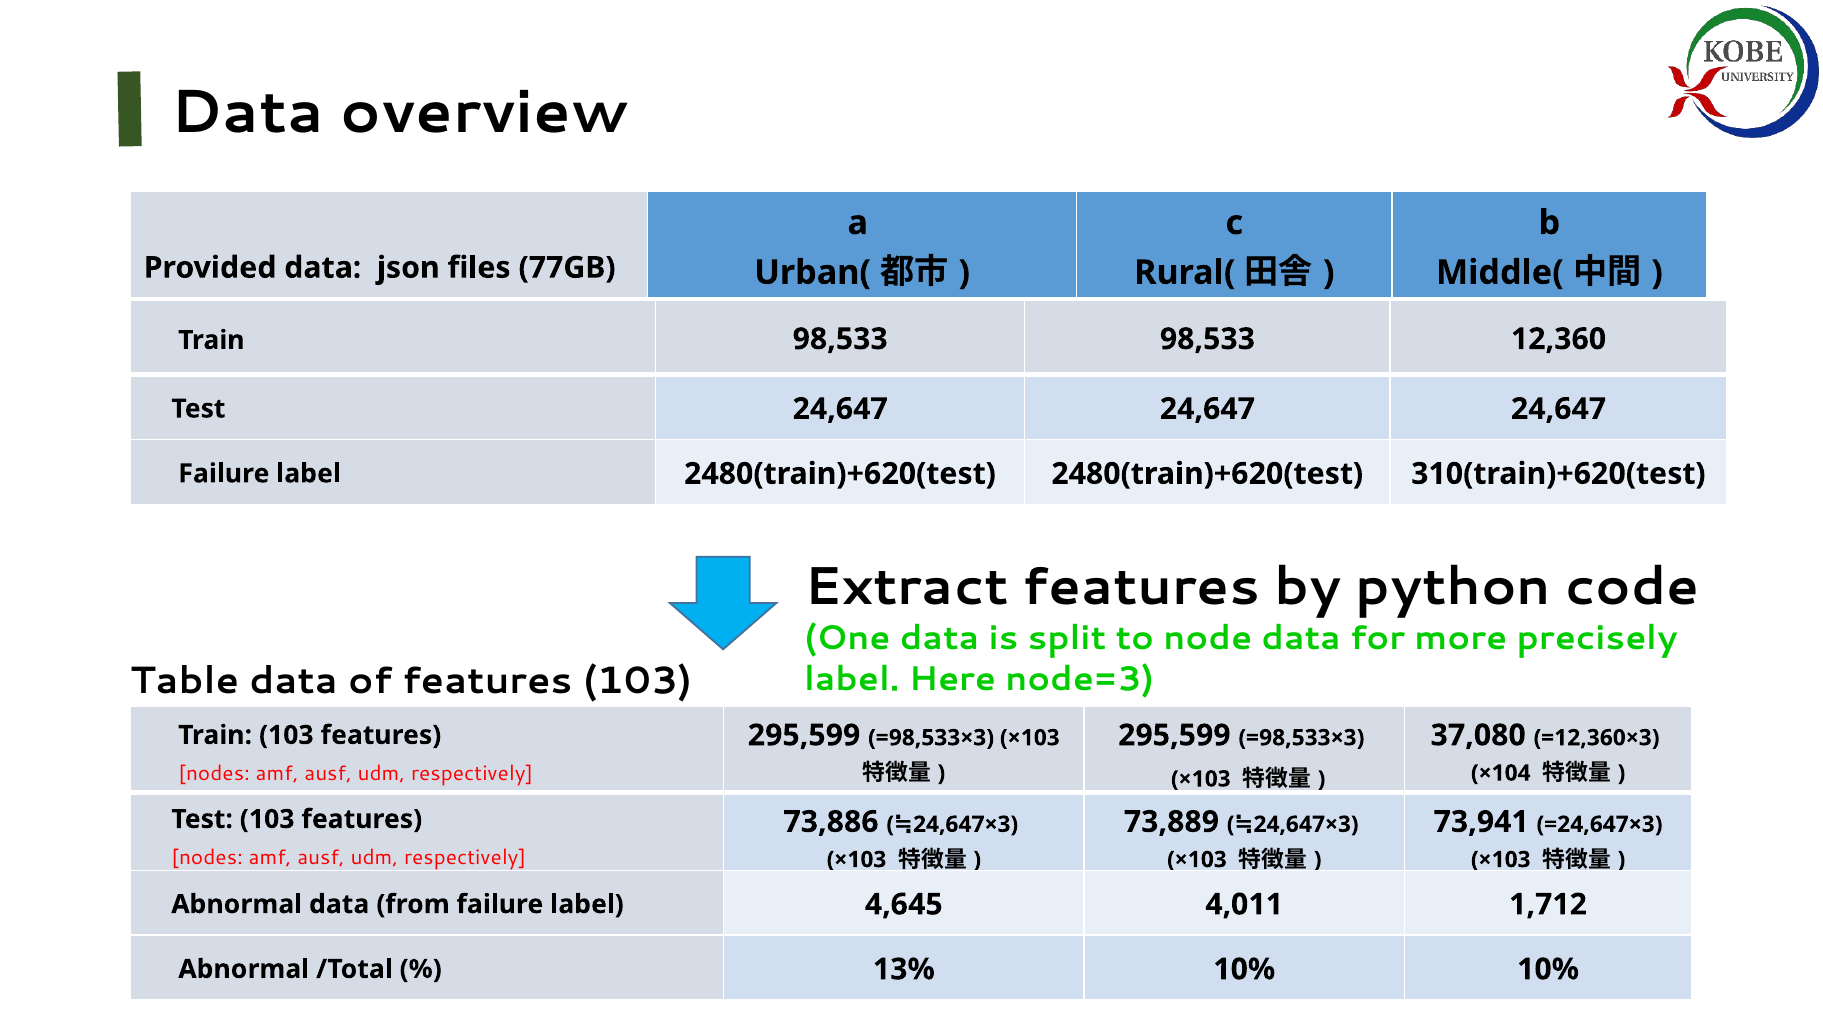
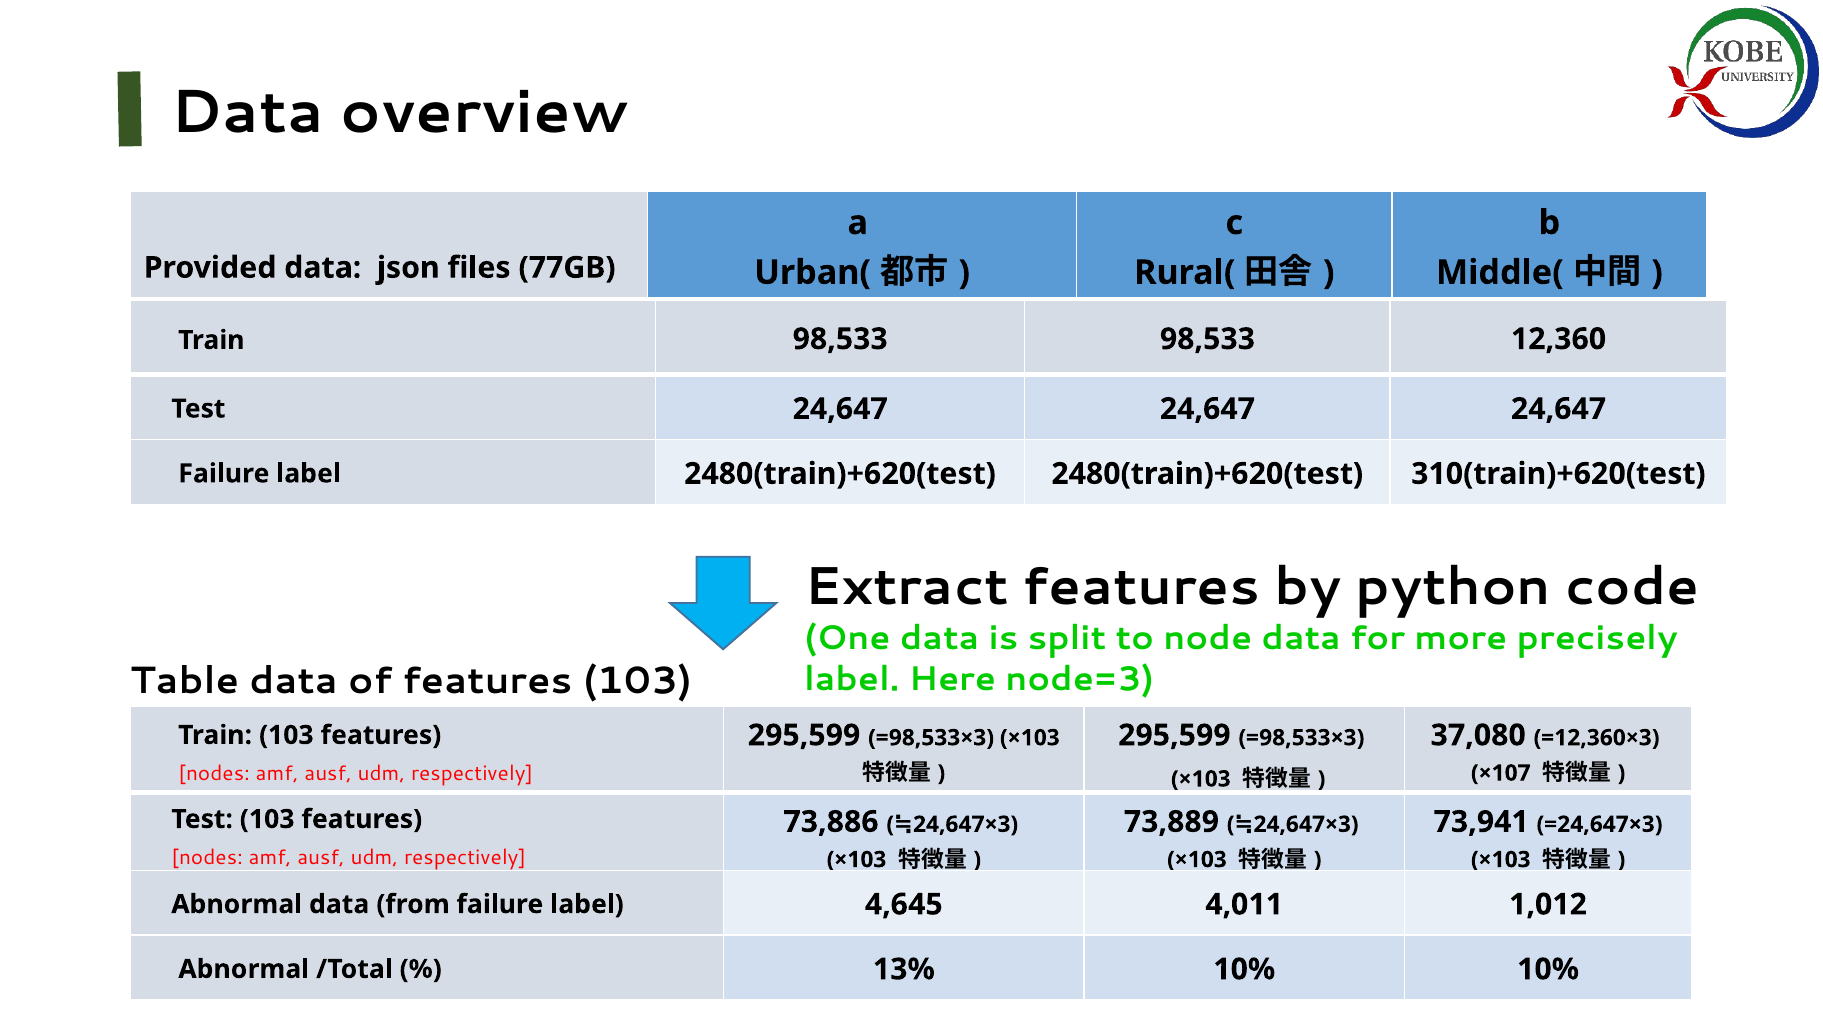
×104: ×104 -> ×107 (1501, 773)
1,712: 1,712 -> 1,012 (1548, 905)
